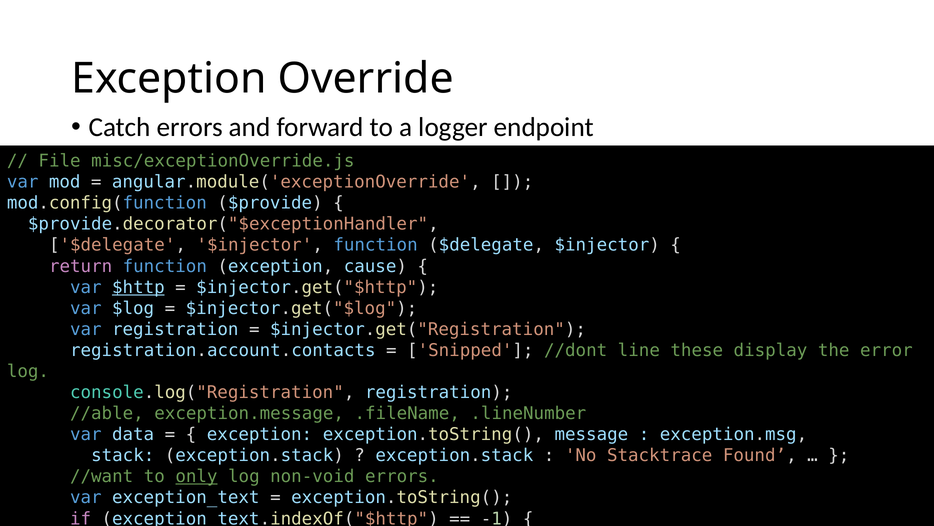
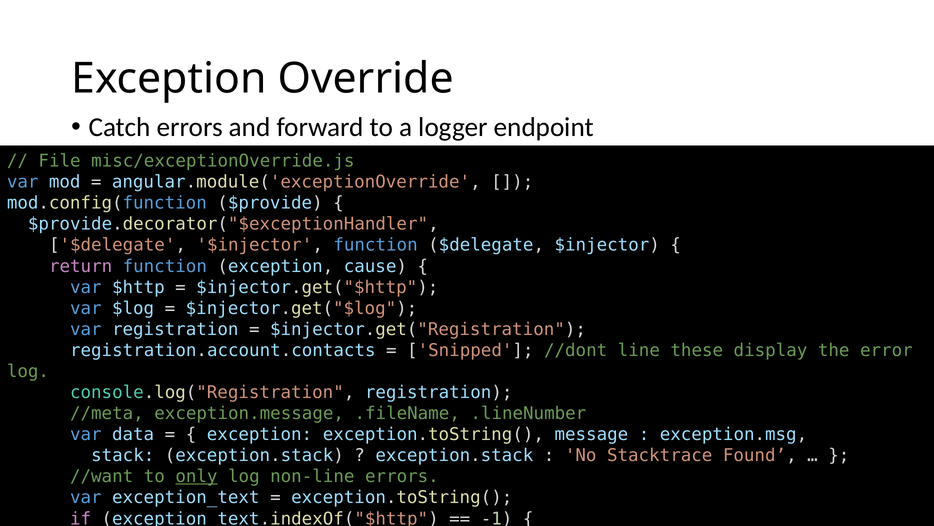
$http underline: present -> none (138, 287)
//able: //able -> //meta (107, 413)
non-void: non-void -> non-line (312, 476)
